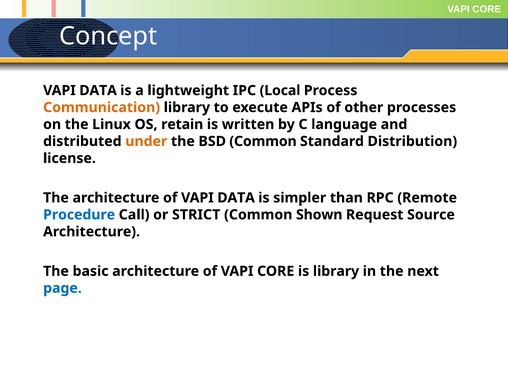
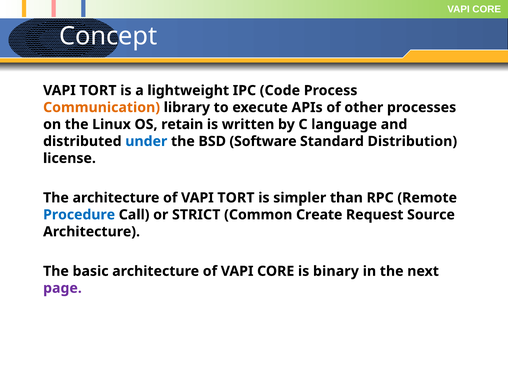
DATA: DATA -> TORT (98, 90)
Local: Local -> Code (280, 90)
under colour: orange -> blue (146, 141)
BSD Common: Common -> Software (263, 141)
of VAPI DATA: DATA -> TORT (236, 198)
Shown: Shown -> Create (319, 215)
is library: library -> binary (336, 271)
page colour: blue -> purple (62, 288)
